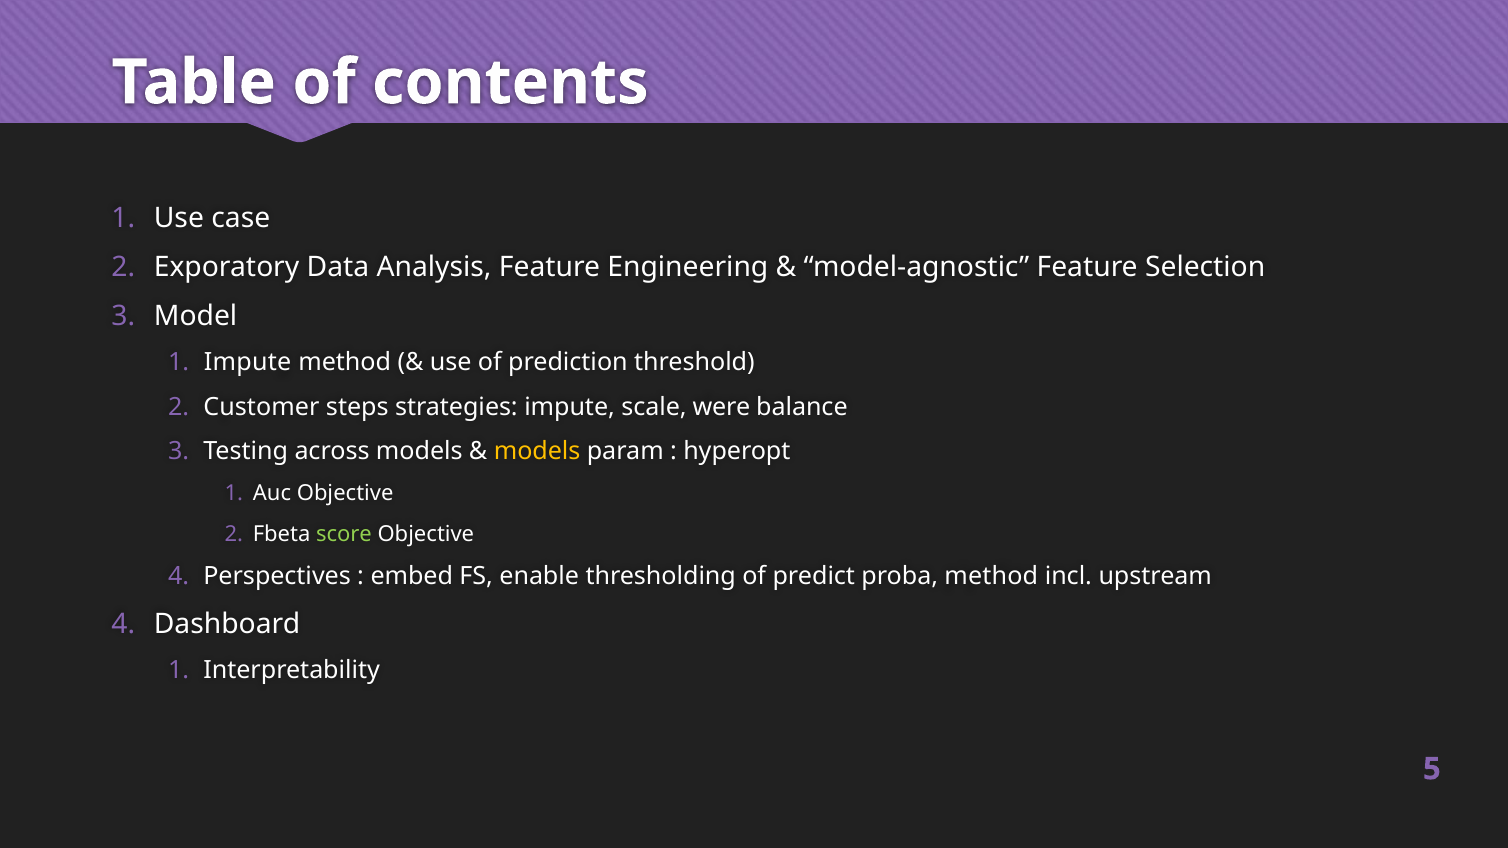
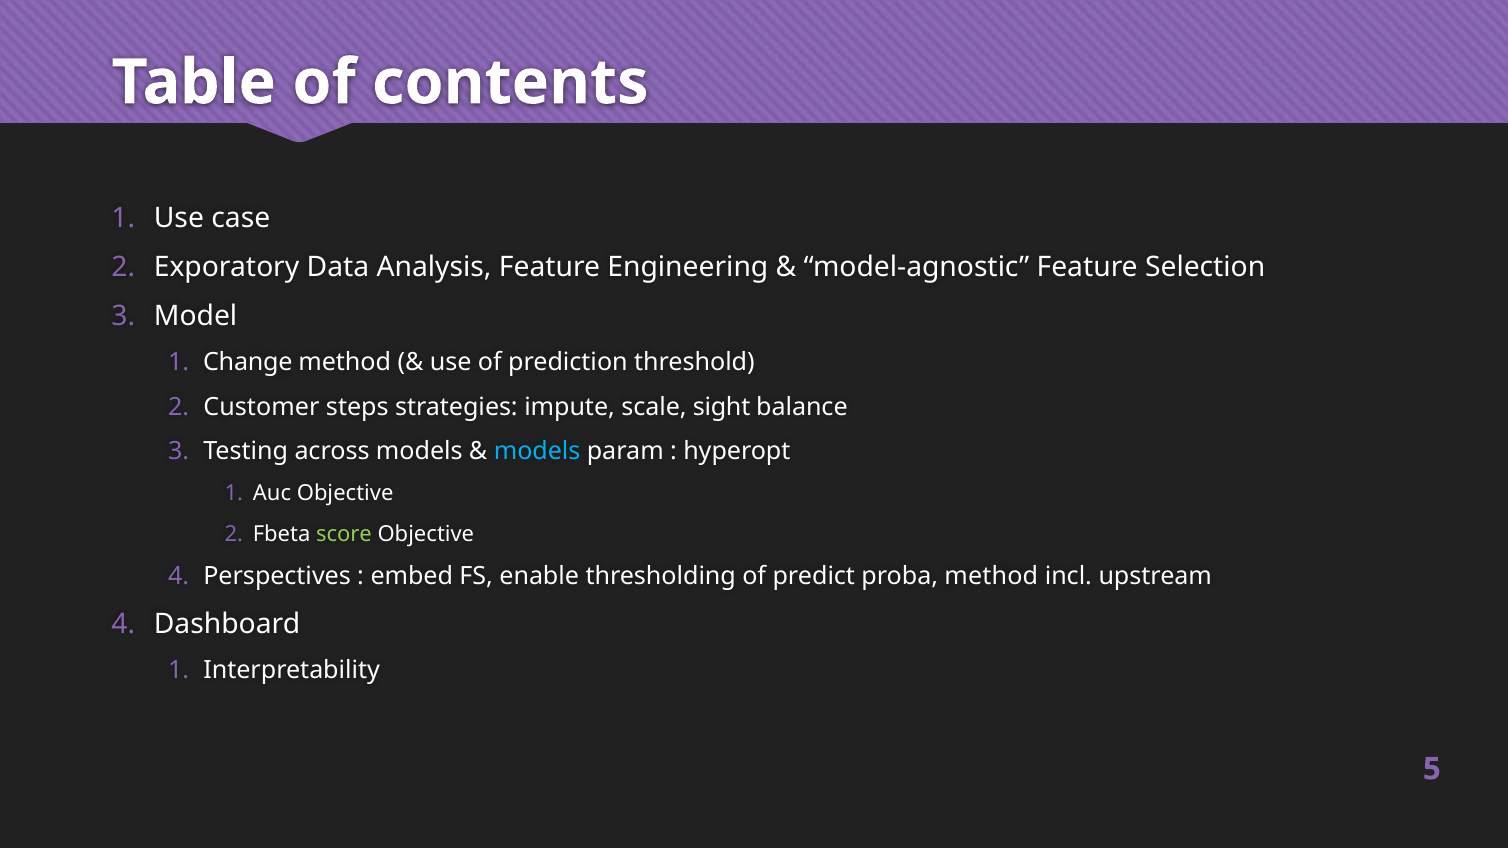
Impute: Impute -> Change (248, 363)
were: were -> sight (722, 407)
models colour: yellow -> light blue (537, 452)
